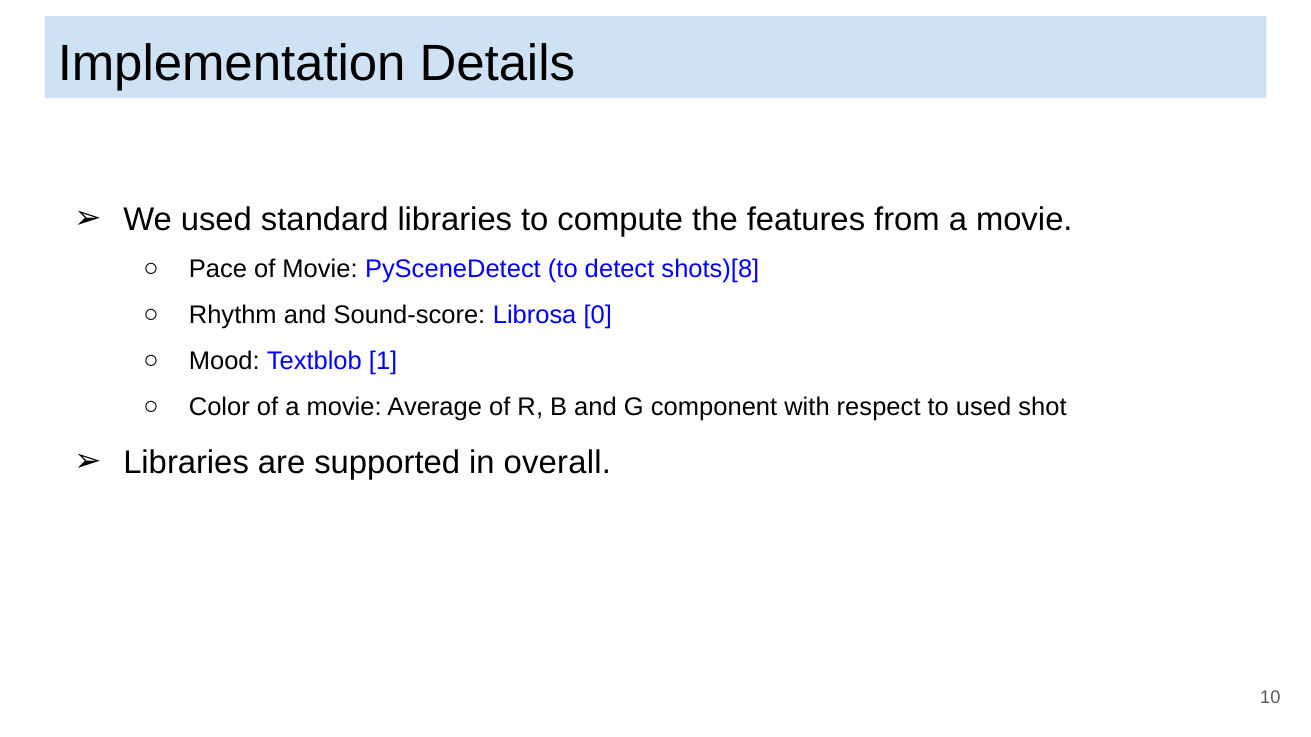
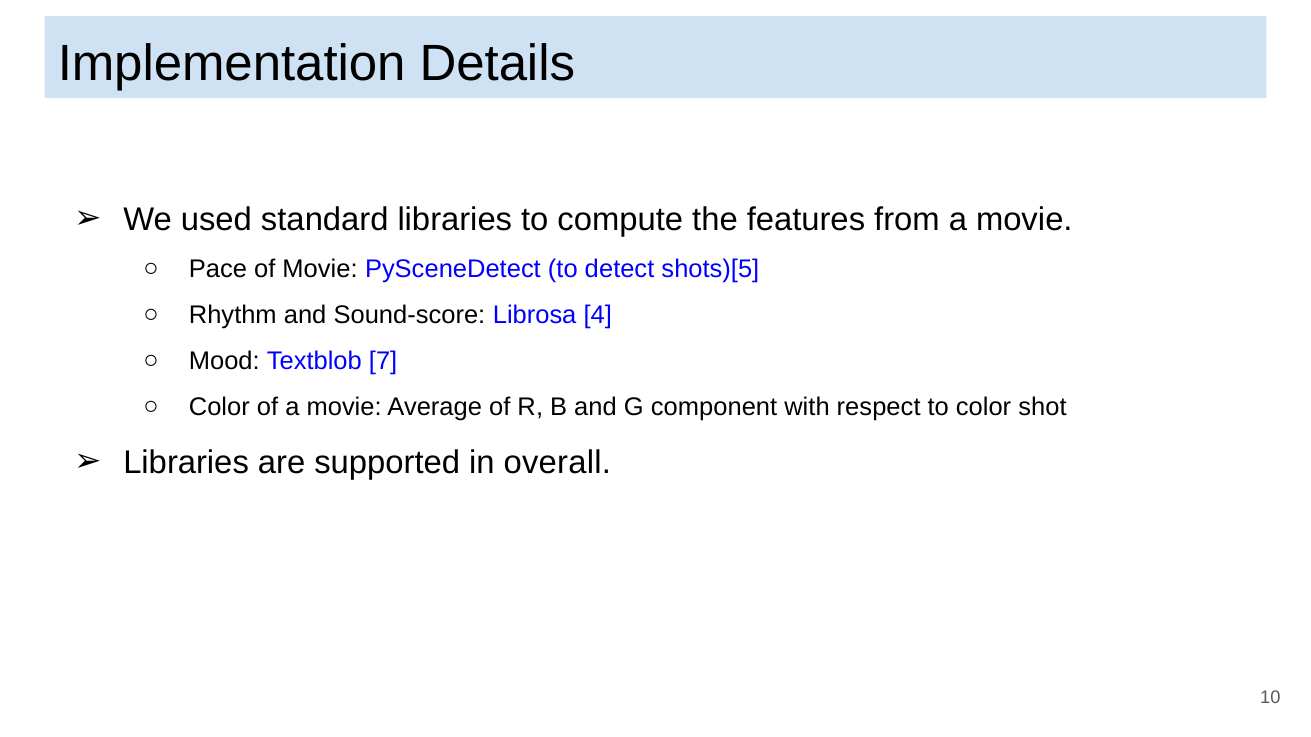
shots)[8: shots)[8 -> shots)[5 (710, 270)
0: 0 -> 4 (598, 316)
1: 1 -> 7 (383, 361)
to used: used -> color (984, 407)
